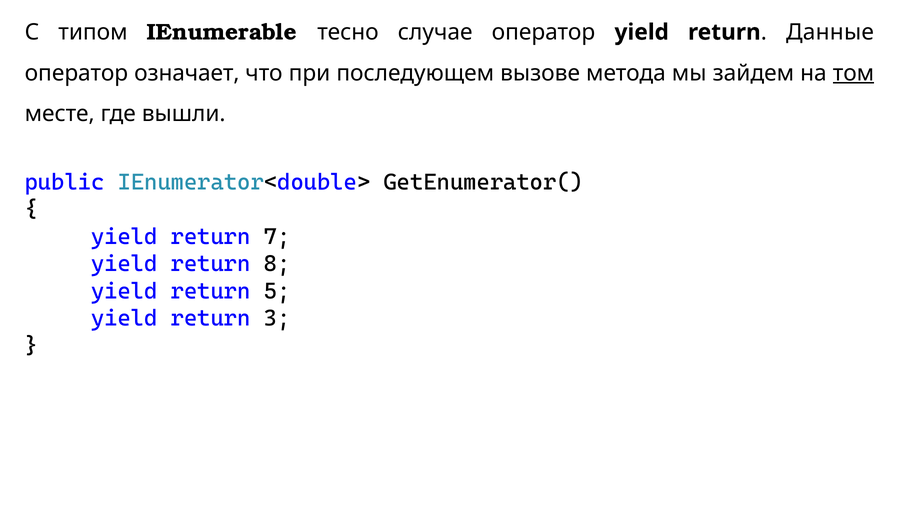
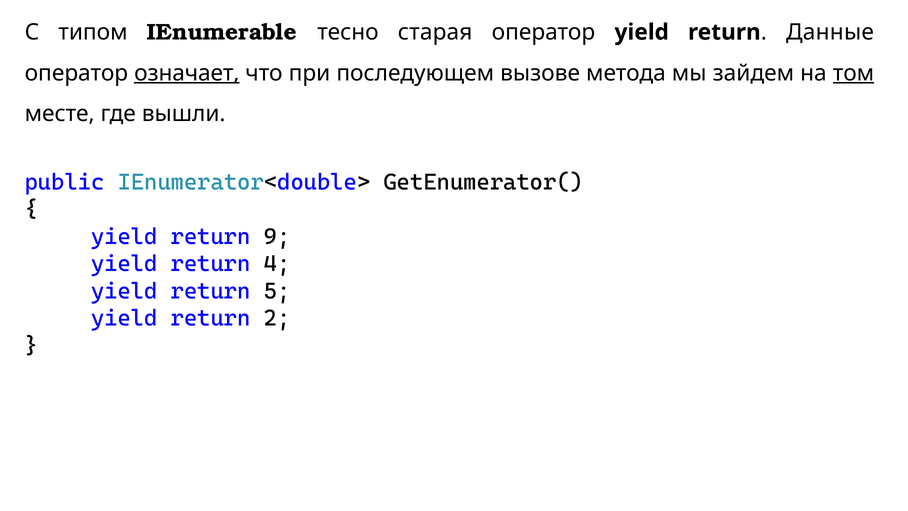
случае: случае -> старая (435, 32)
означает underline: none -> present (187, 73)
7: 7 -> 9 (277, 236)
8: 8 -> 4 (277, 264)
3: 3 -> 2 (277, 318)
